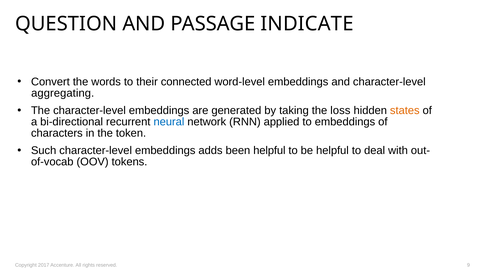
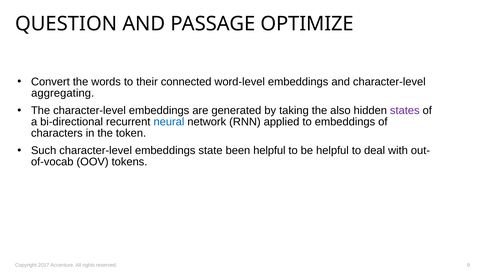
INDICATE: INDICATE -> OPTIMIZE (307, 24)
loss: loss -> also (340, 110)
states colour: orange -> purple (405, 110)
adds: adds -> state (211, 151)
